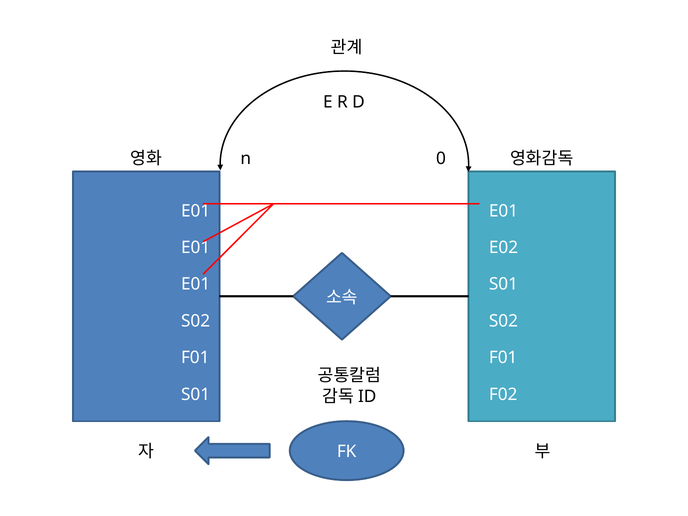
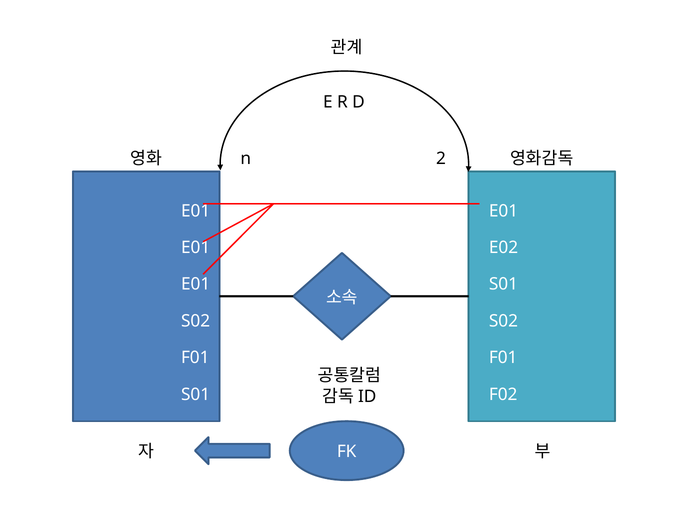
0: 0 -> 2 (441, 158)
